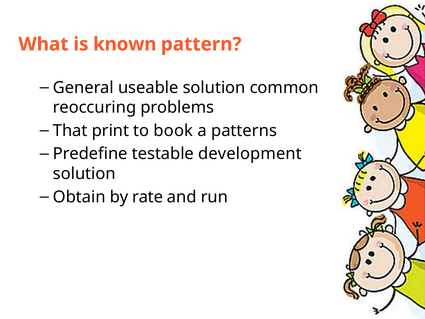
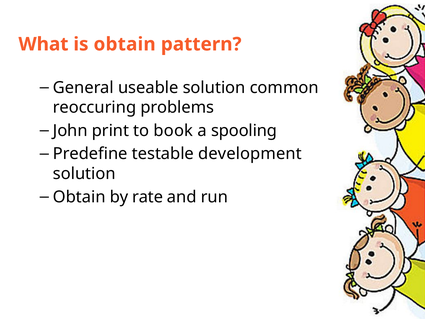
is known: known -> obtain (125, 44)
That: That -> John (70, 131)
patterns: patterns -> spooling (244, 131)
